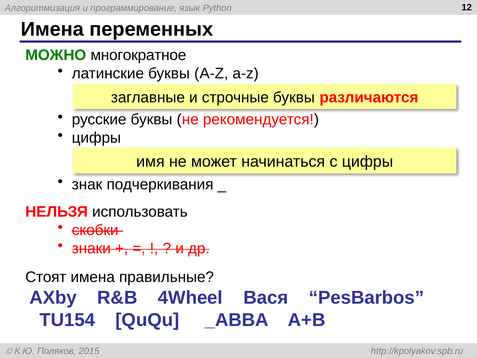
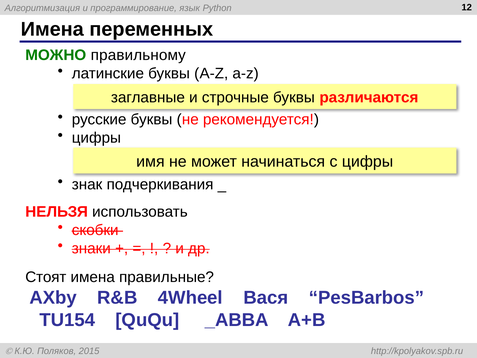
многократное: многократное -> правильному (138, 55)
